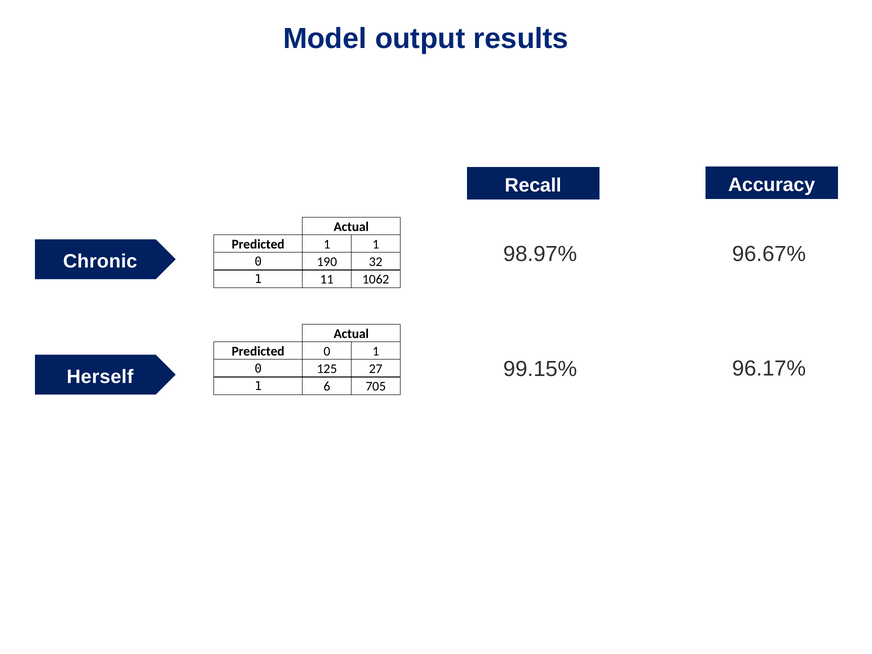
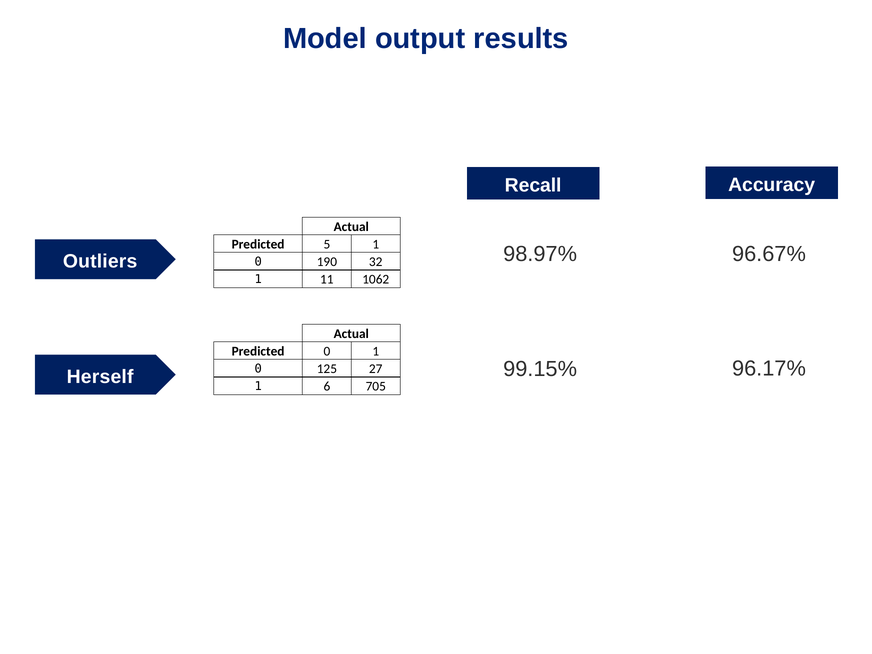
Predicted 1: 1 -> 5 (327, 244)
Chronic: Chronic -> Outliers (100, 261)
